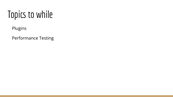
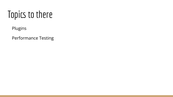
while: while -> there (44, 15)
